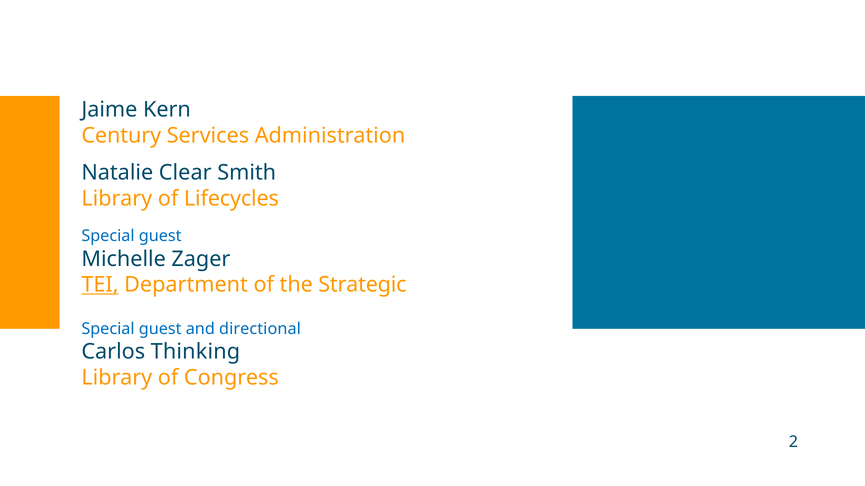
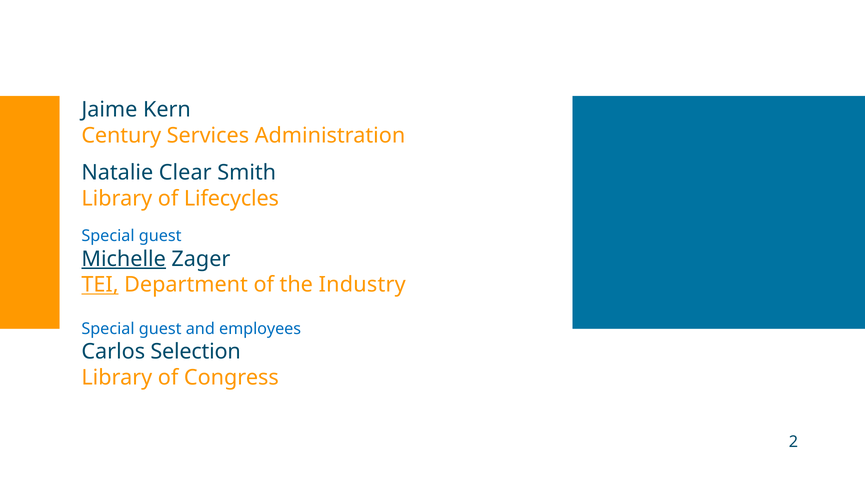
Michelle underline: none -> present (124, 259)
Strategic: Strategic -> Industry (362, 285)
directional: directional -> employees (260, 329)
Thinking: Thinking -> Selection (196, 352)
